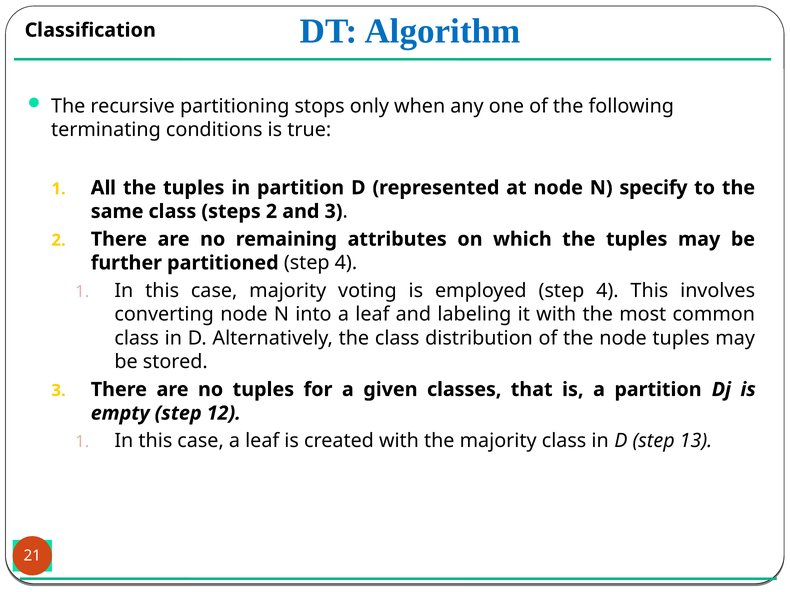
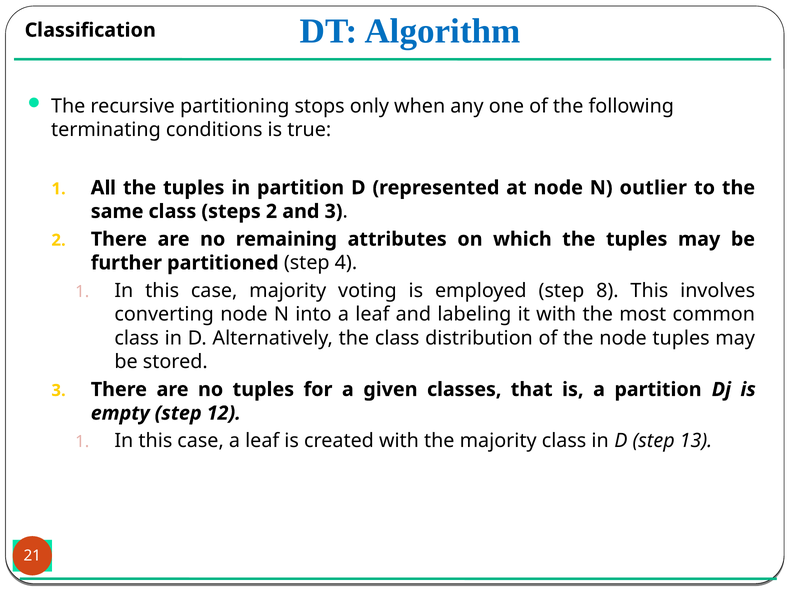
specify: specify -> outlier (653, 188)
employed step 4: 4 -> 8 (607, 291)
